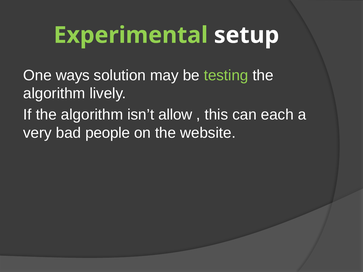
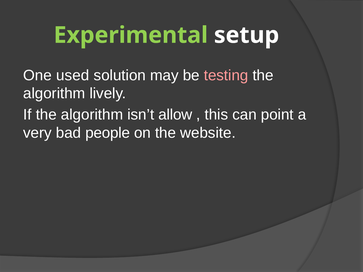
ways: ways -> used (73, 75)
testing colour: light green -> pink (226, 75)
each: each -> point (277, 115)
